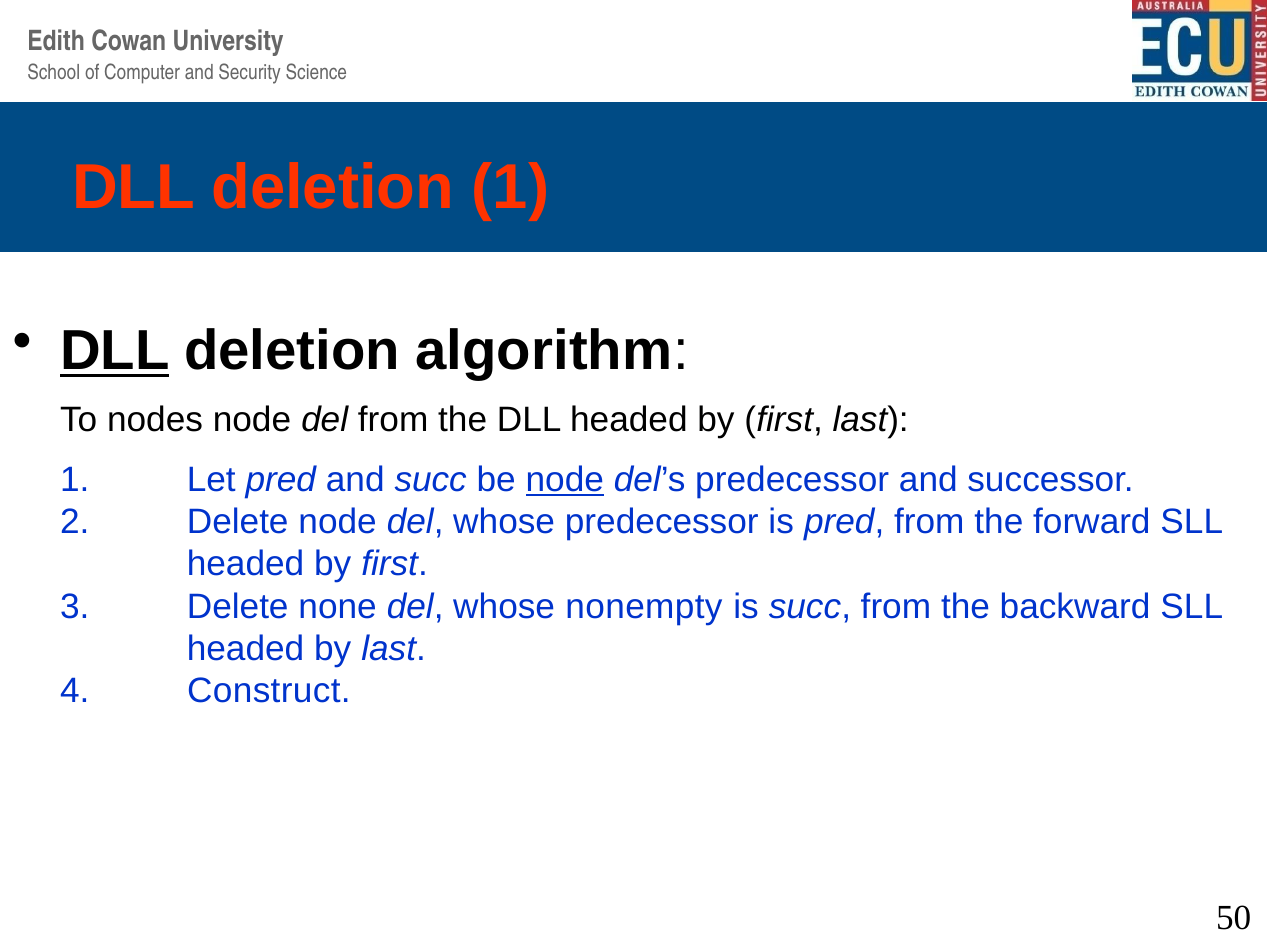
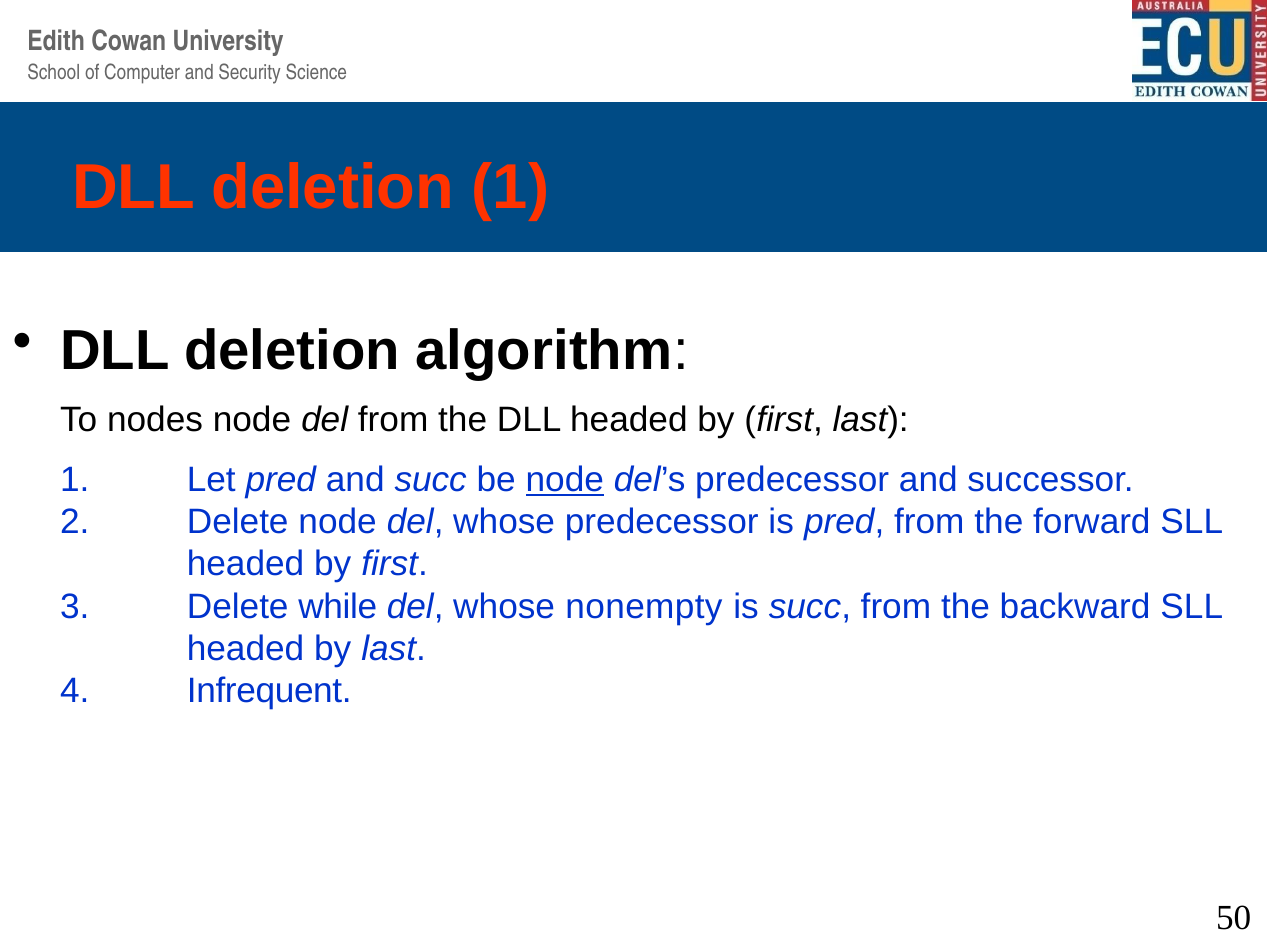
DLL underline: present -> none (115, 351)
none: none -> while (338, 606)
Construct: Construct -> Infrequent (269, 691)
